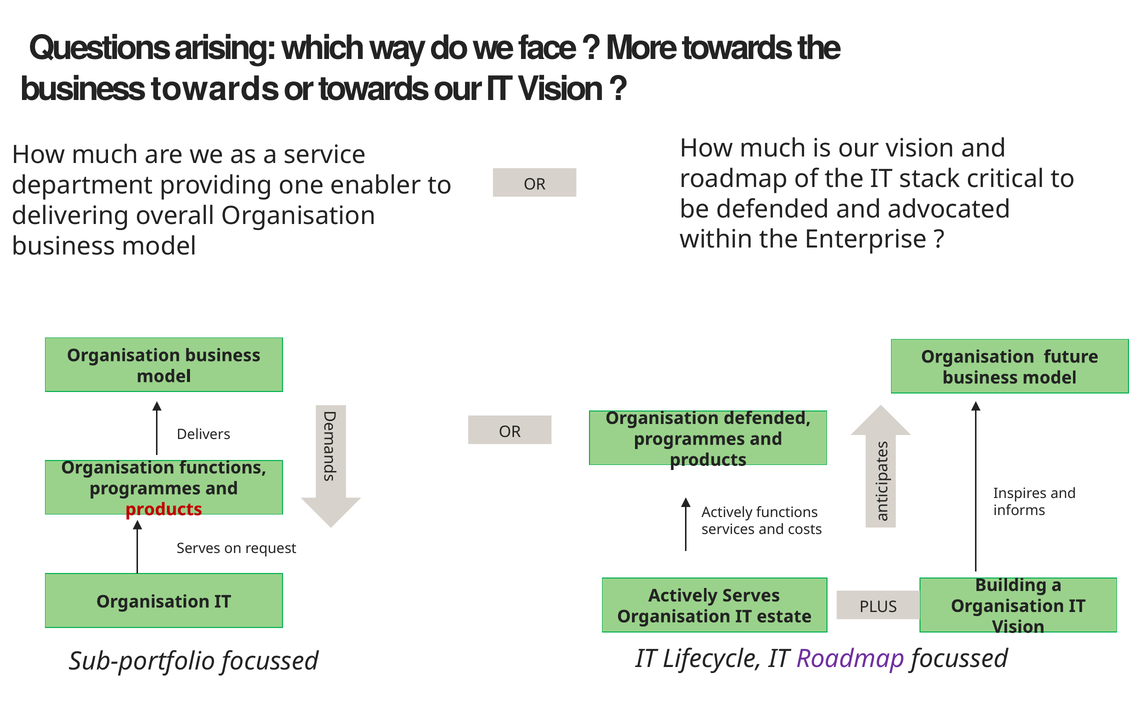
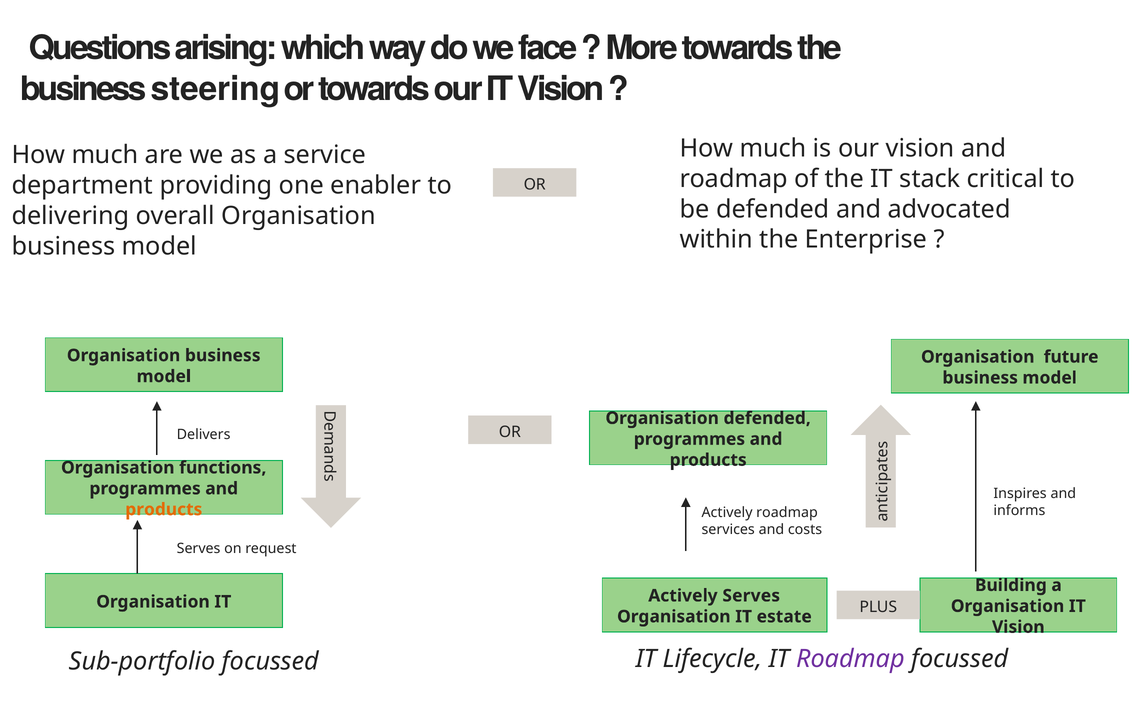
business towards: towards -> steering (215, 89)
products colour: red -> orange (164, 509)
Actively functions: functions -> roadmap (787, 512)
